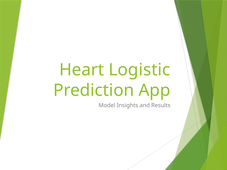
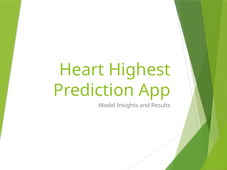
Logistic: Logistic -> Highest (139, 70)
